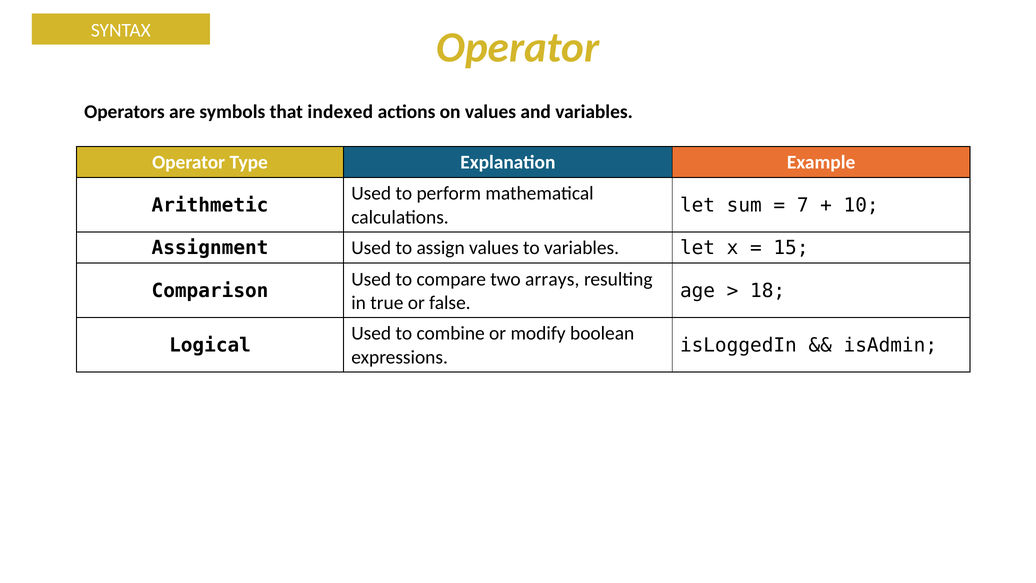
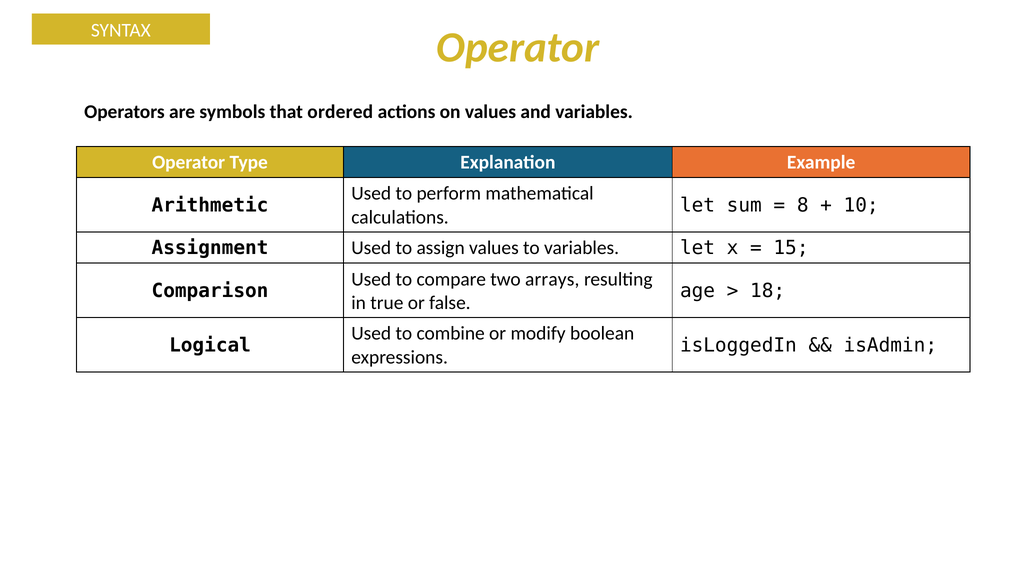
indexed: indexed -> ordered (340, 112)
7: 7 -> 8 (803, 205)
